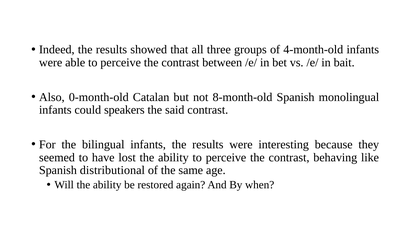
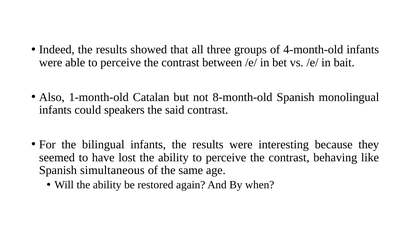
0-month-old: 0-month-old -> 1-month-old (99, 97)
distributional: distributional -> simultaneous (112, 170)
